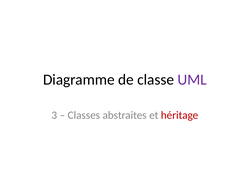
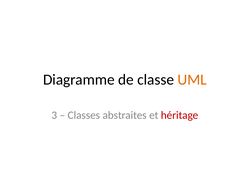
UML colour: purple -> orange (192, 79)
